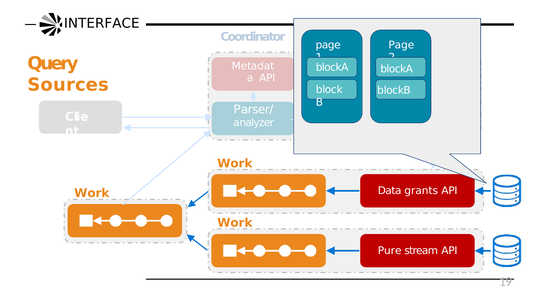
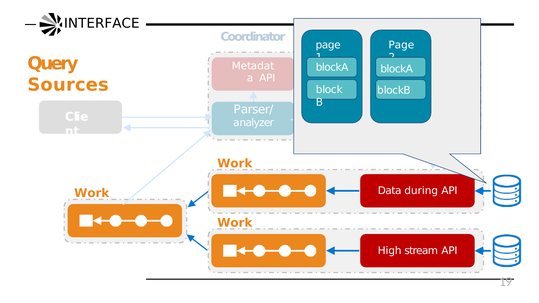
grants: grants -> during (421, 191)
Pure: Pure -> High (390, 251)
